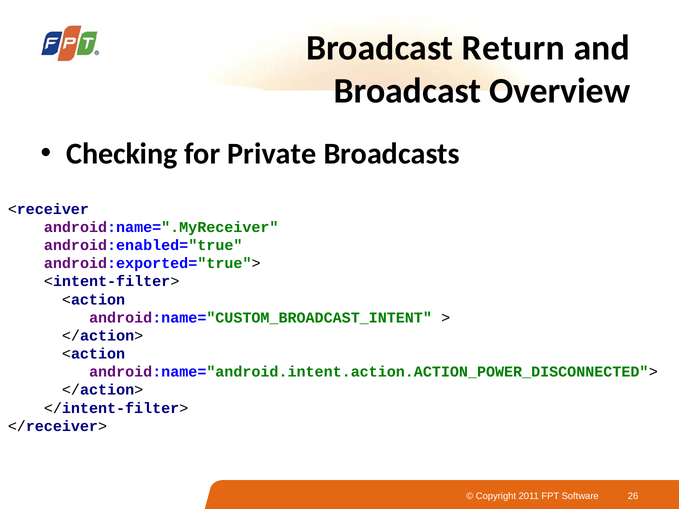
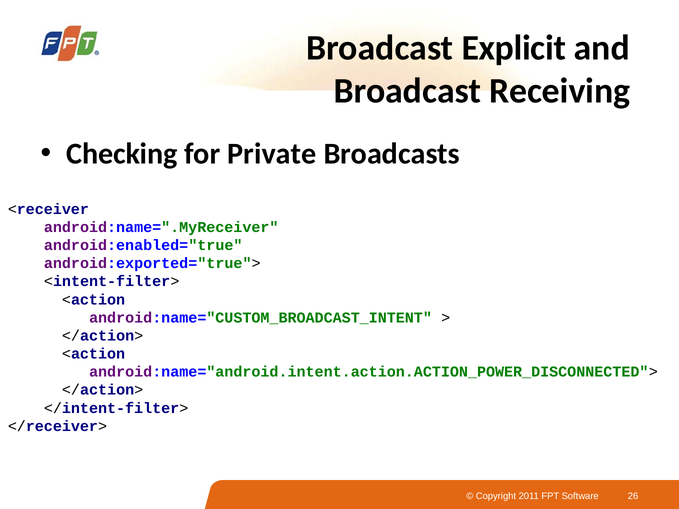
Return: Return -> Explicit (514, 48)
Overview: Overview -> Receiving (560, 91)
